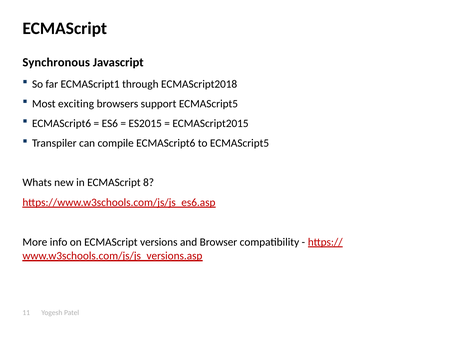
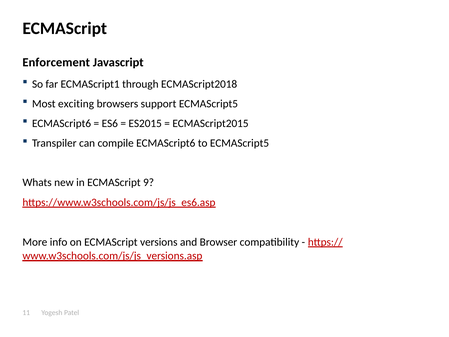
Synchronous: Synchronous -> Enforcement (56, 62)
8: 8 -> 9 (149, 182)
